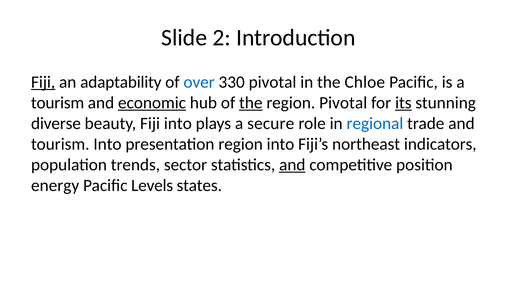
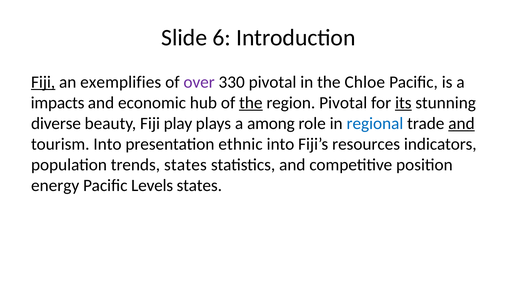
2: 2 -> 6 (222, 38)
adaptability: adaptability -> exemplifies (121, 82)
over colour: blue -> purple (199, 82)
tourism: tourism -> impacts (58, 103)
economic underline: present -> none (152, 103)
Fiji into: into -> play (178, 123)
secure: secure -> among (271, 123)
and underline: none -> present (461, 123)
presentation region: region -> ethnic (241, 144)
northeast: northeast -> resources (366, 144)
trends sector: sector -> states (185, 165)
and underline: present -> none (292, 165)
